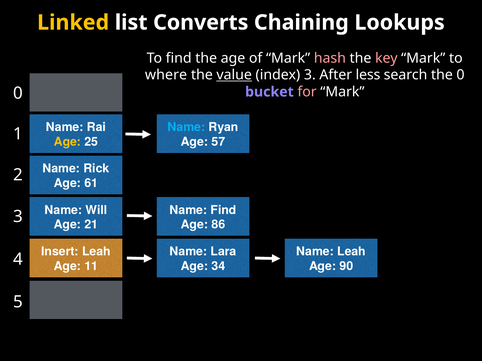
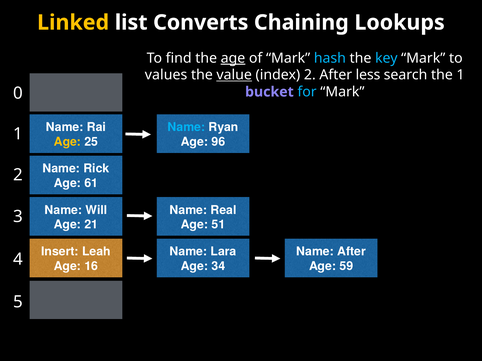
age underline: none -> present (233, 58)
hash colour: pink -> light blue (330, 58)
key colour: pink -> light blue (386, 58)
where: where -> values (166, 75)
index 3: 3 -> 2 (310, 75)
the 0: 0 -> 1 (461, 75)
for colour: pink -> light blue (307, 92)
57: 57 -> 96 (218, 142)
Name Find: Find -> Real (224, 210)
86: 86 -> 51 (218, 225)
Name Leah: Leah -> After (352, 252)
11: 11 -> 16 (91, 267)
90: 90 -> 59 (346, 267)
